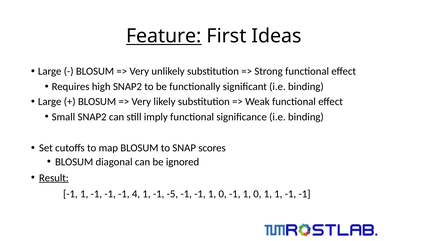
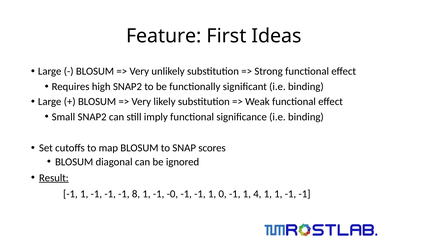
Feature underline: present -> none (164, 36)
4: 4 -> 8 (136, 194)
-5: -5 -> -0 (172, 194)
0 -1 1 0: 0 -> 4 (257, 194)
